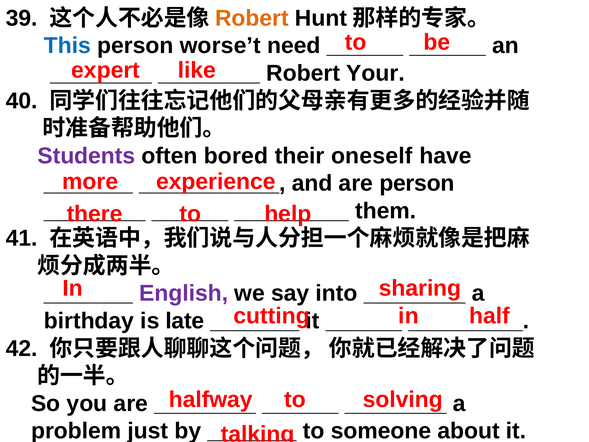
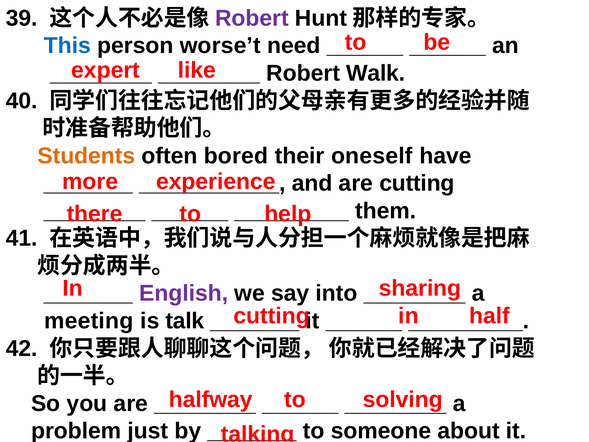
Robert colour: orange -> purple (252, 18)
Your: Your -> Walk (376, 73)
Students colour: purple -> orange (86, 156)
are person: person -> cutting (417, 183)
birthday: birthday -> meeting (89, 321)
late: late -> talk (185, 321)
